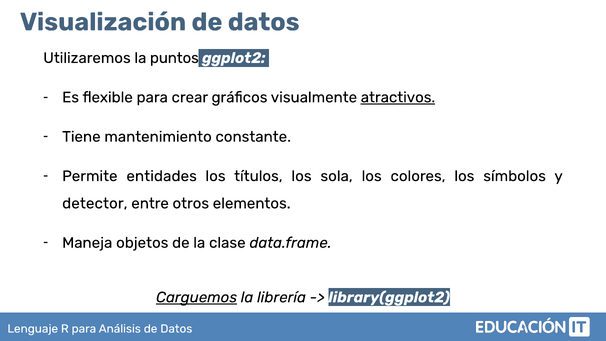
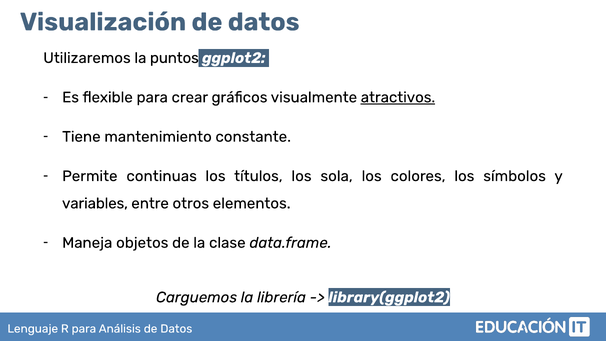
entidades: entidades -> continuas (162, 176)
detector: detector -> variables (95, 203)
Carguemos underline: present -> none (197, 297)
